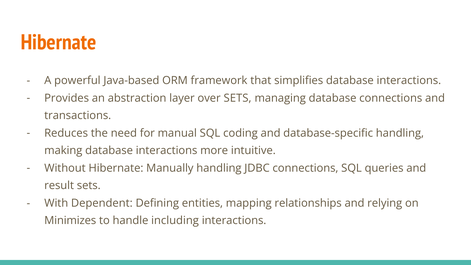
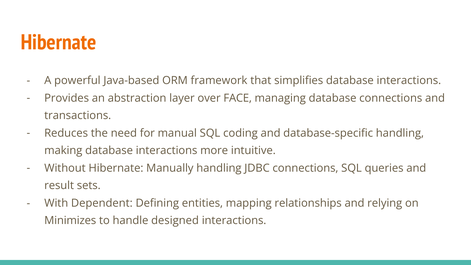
over SETS: SETS -> FACE (238, 98)
including: including -> designed (175, 221)
